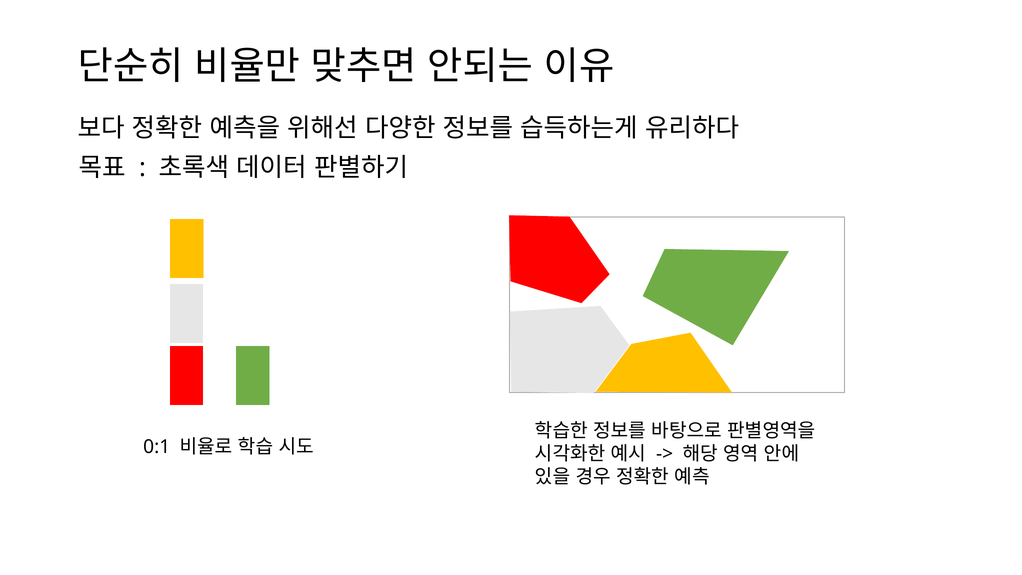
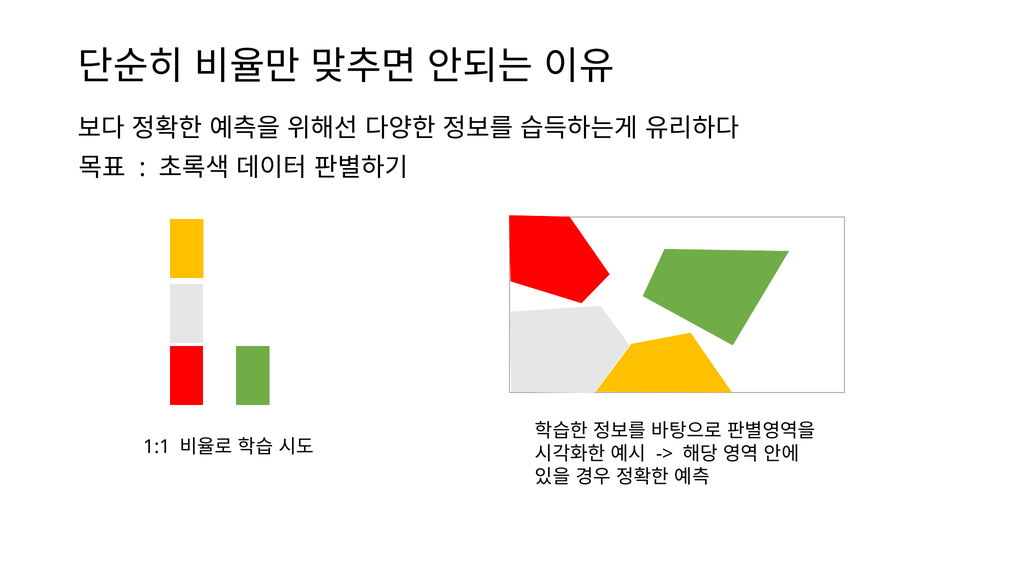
0:1: 0:1 -> 1:1 (157, 447)
